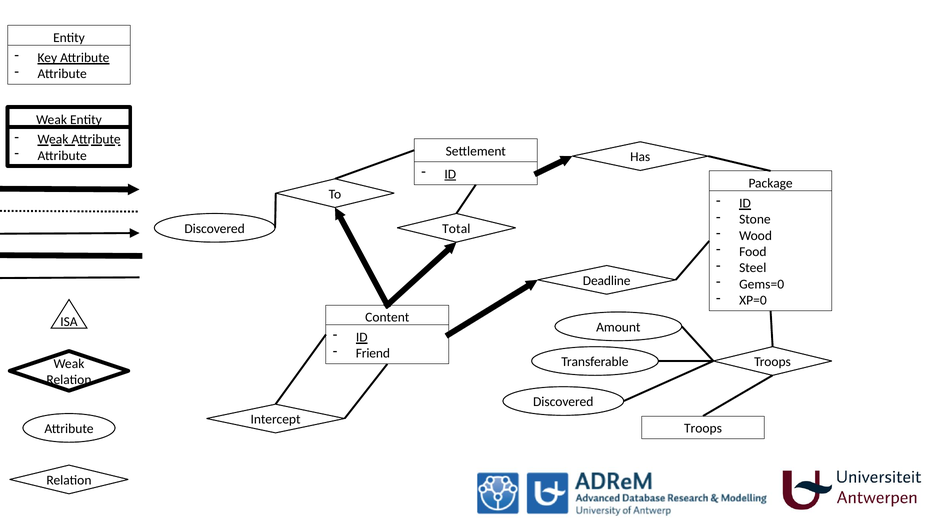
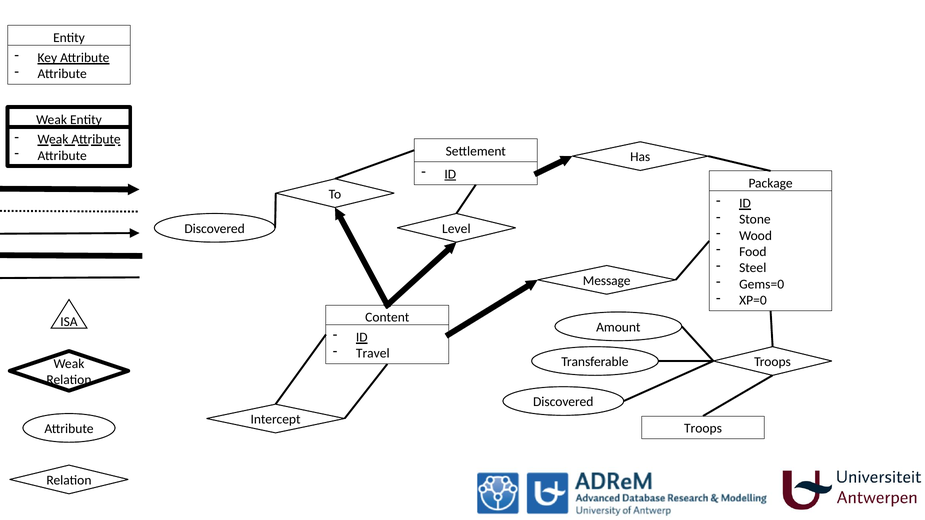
Total: Total -> Level (456, 229)
Deadline: Deadline -> Message (607, 281)
Friend: Friend -> Travel (373, 354)
